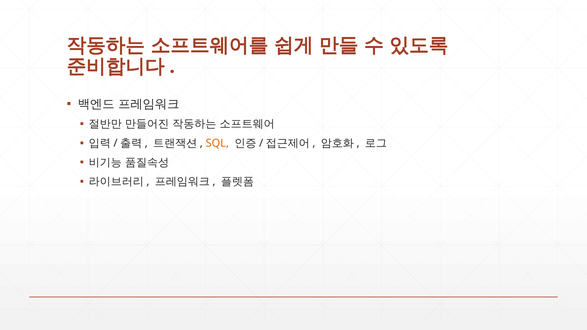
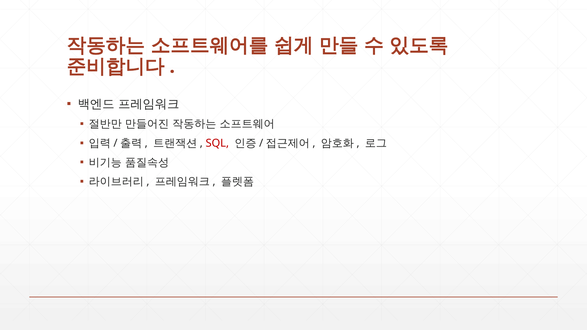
SQL colour: orange -> red (217, 143)
